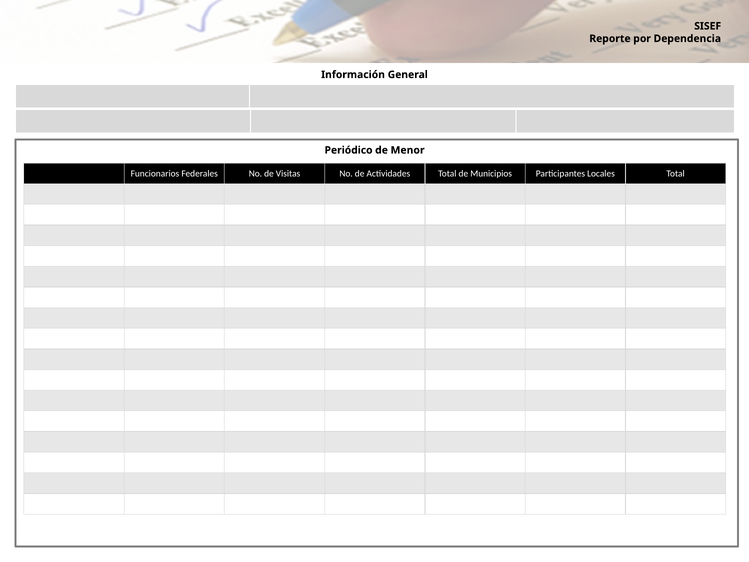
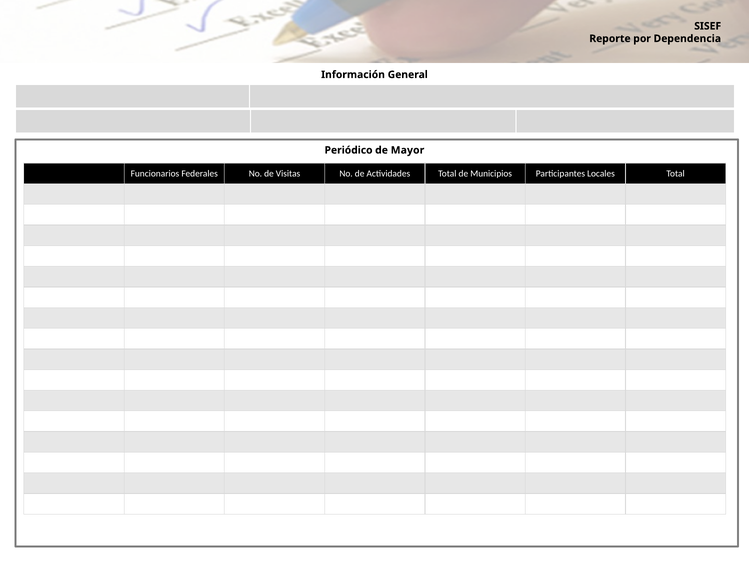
Menor: Menor -> Mayor (408, 150)
